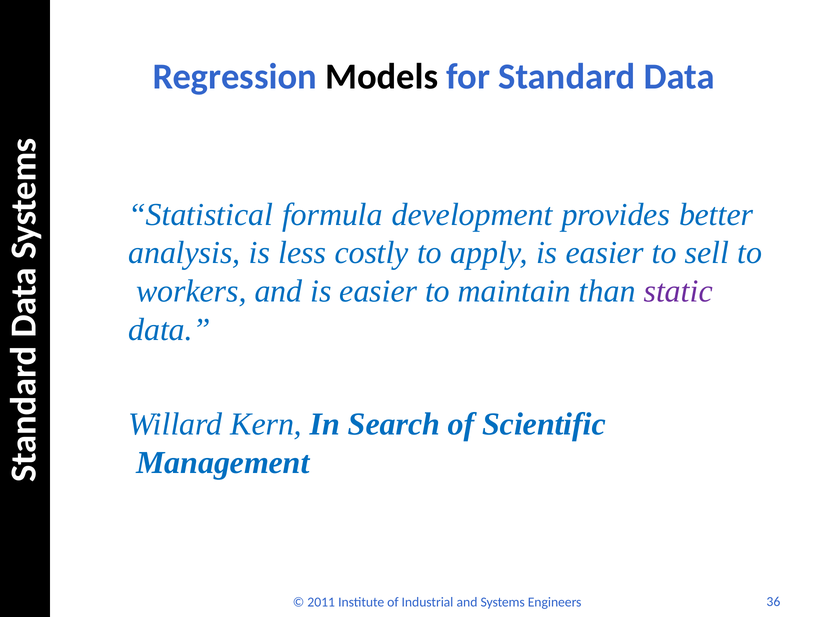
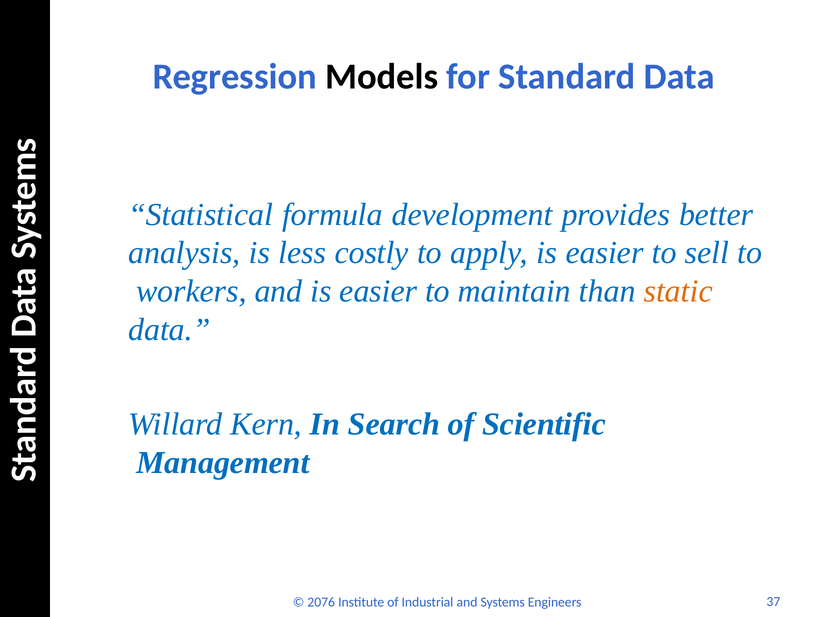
static colour: purple -> orange (678, 291)
2011: 2011 -> 2076 (321, 602)
36: 36 -> 37 (773, 602)
